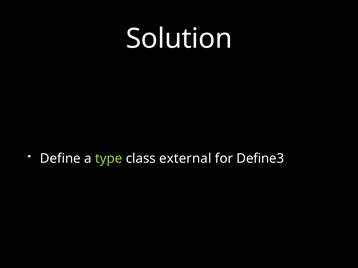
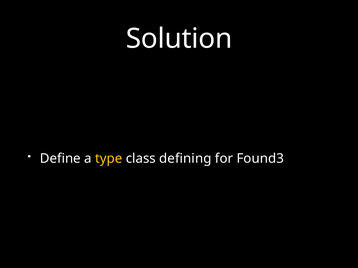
type colour: light green -> yellow (109, 159)
external: external -> defining (185, 159)
Define3: Define3 -> Found3 (260, 159)
